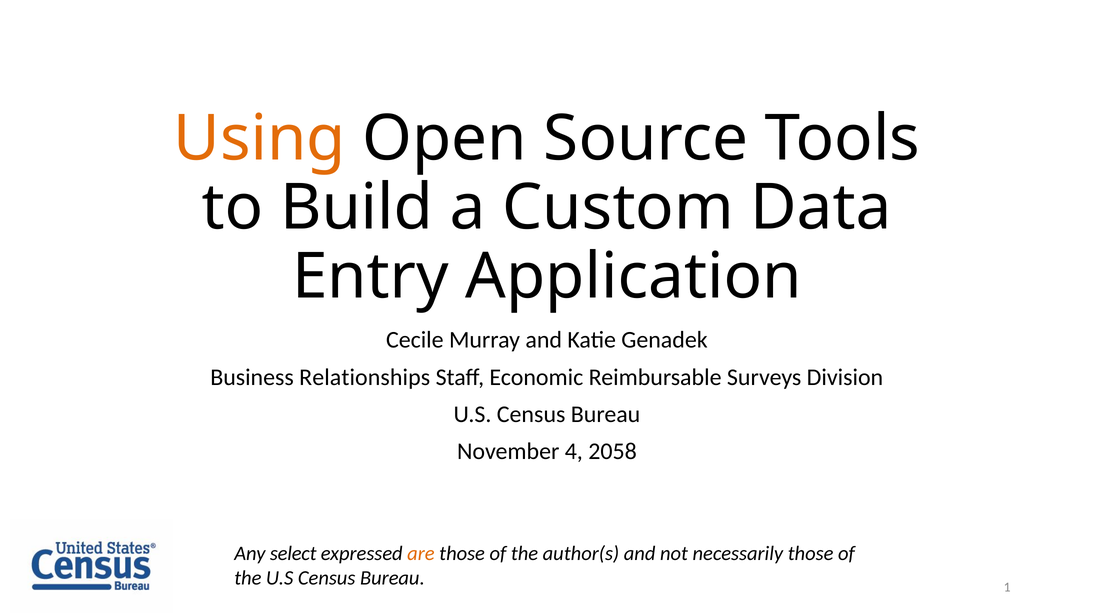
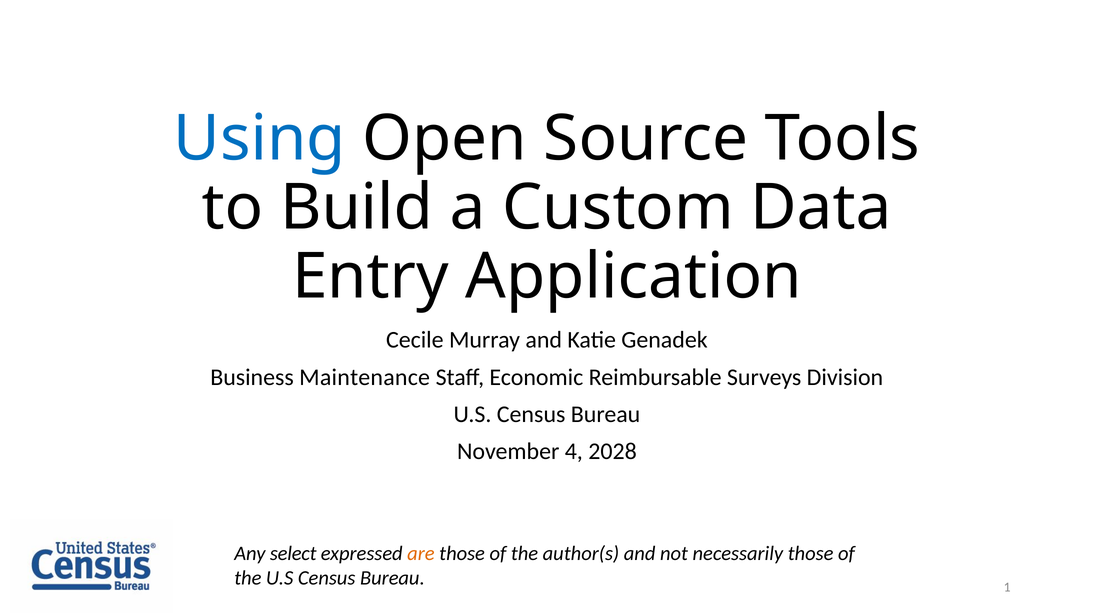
Using colour: orange -> blue (260, 139)
Relationships: Relationships -> Maintenance (365, 377)
2058: 2058 -> 2028 (613, 452)
